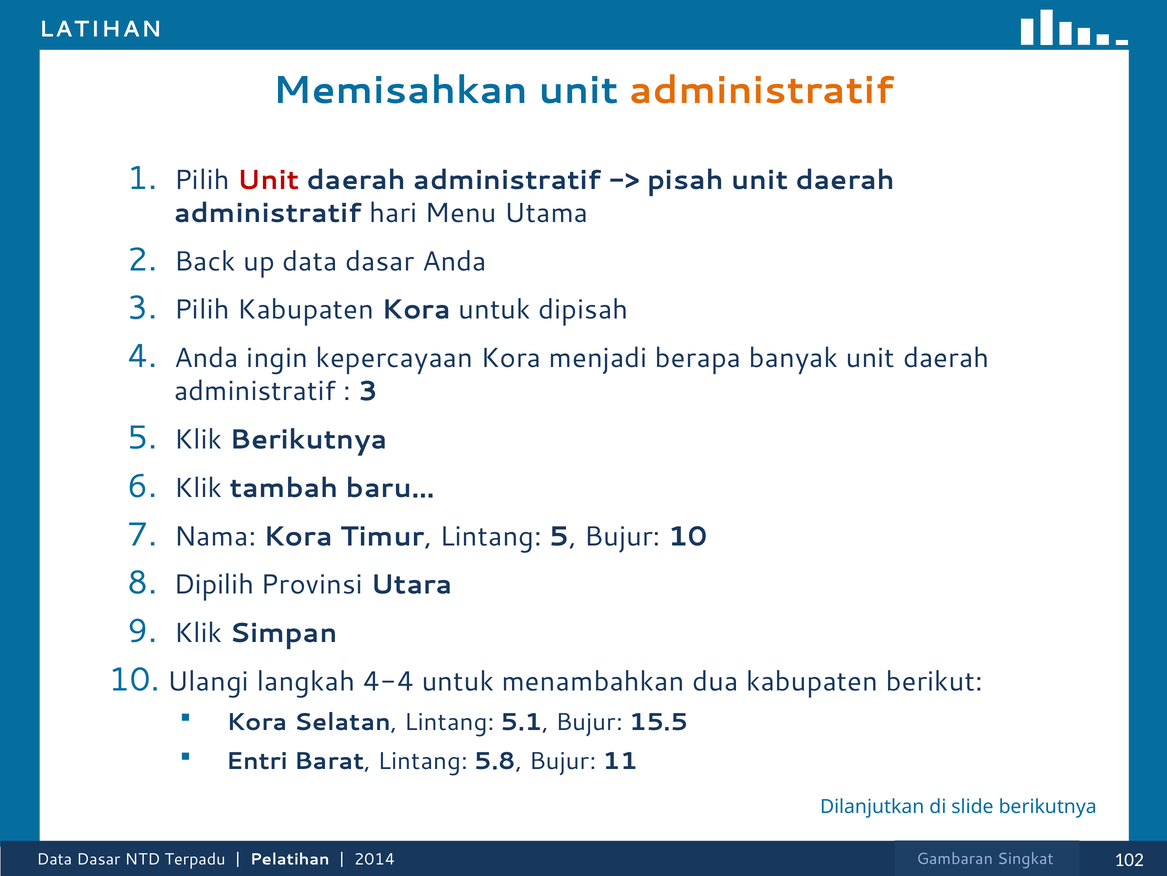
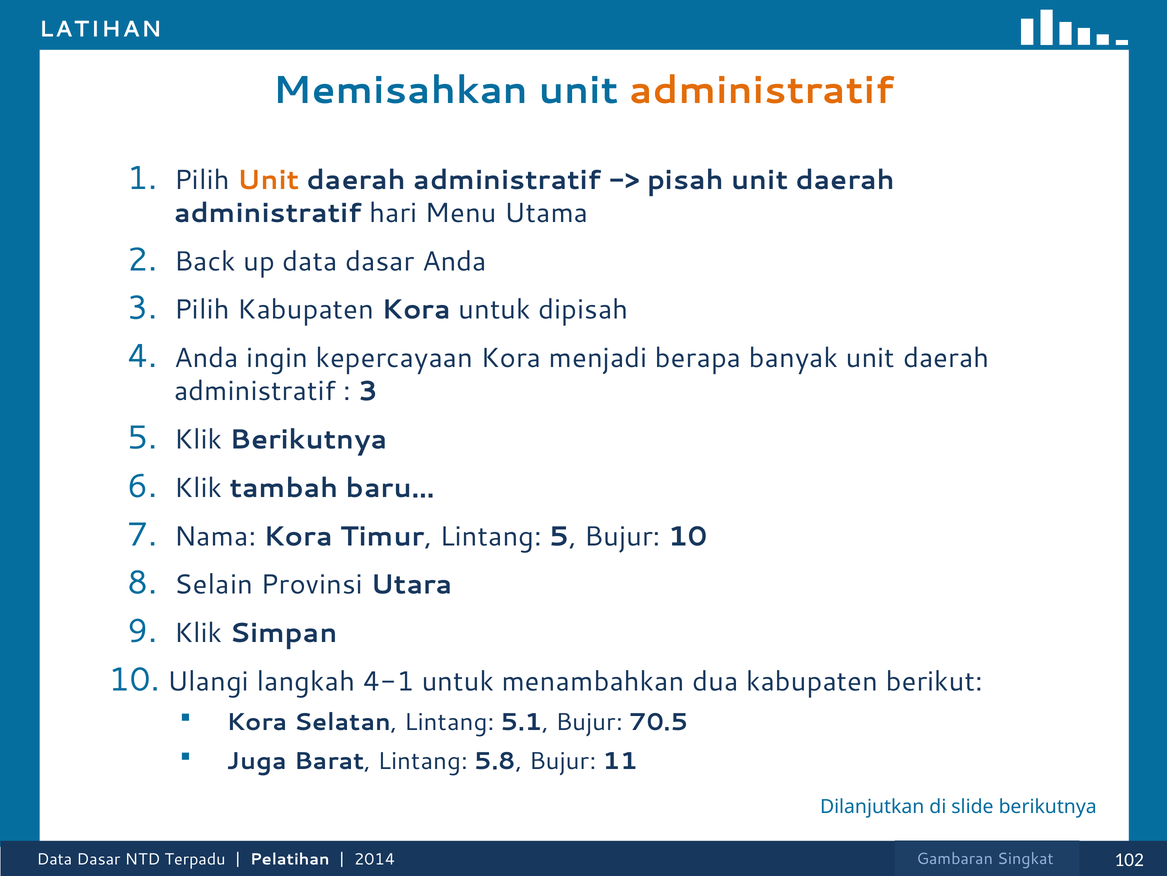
Unit colour: red -> orange (268, 180)
Dipilih: Dipilih -> Selain (214, 584)
4-4: 4-4 -> 4-1 (388, 681)
15.5: 15.5 -> 70.5 (659, 722)
Entri: Entri -> Juga (257, 761)
